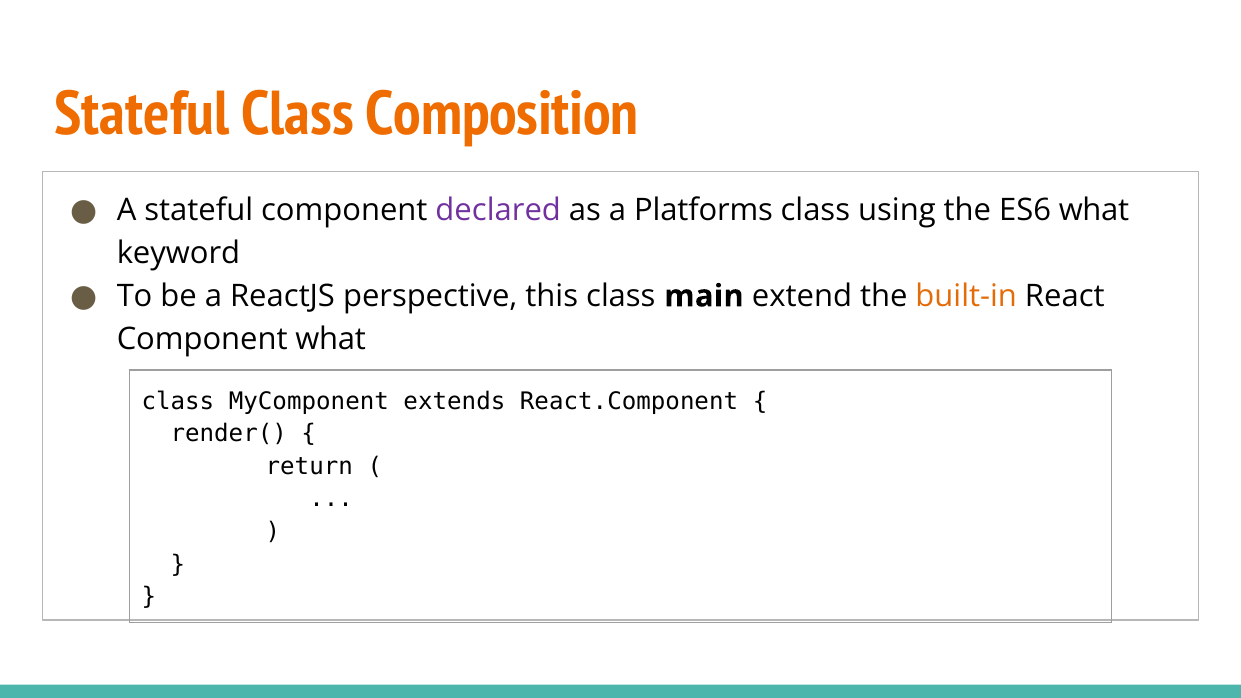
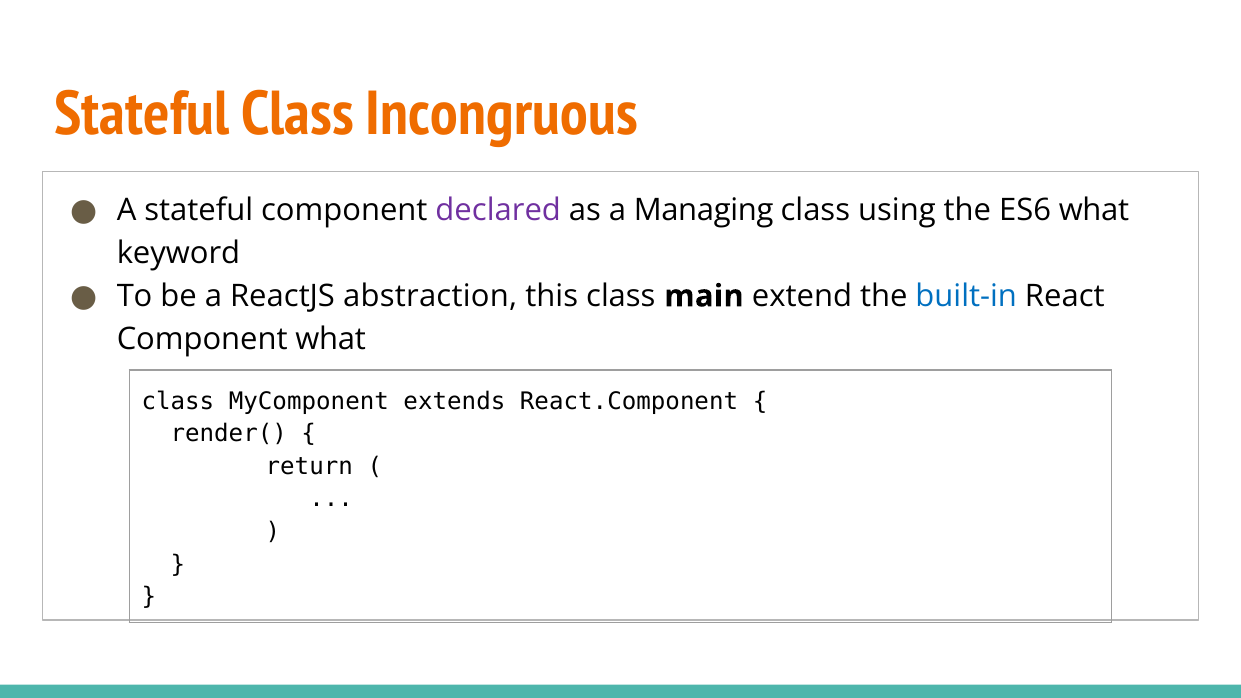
Composition: Composition -> Incongruous (502, 114)
Platforms: Platforms -> Managing (704, 211)
perspective: perspective -> abstraction (430, 296)
built-in colour: orange -> blue (966, 296)
